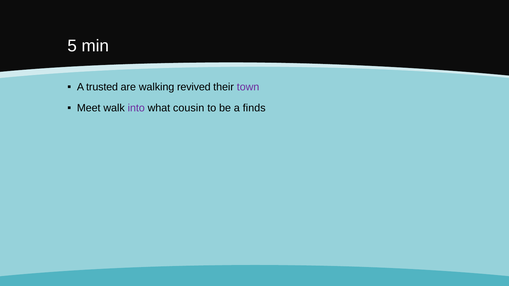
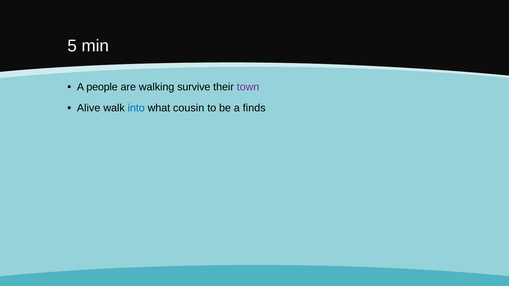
trusted: trusted -> people (102, 87)
revived: revived -> survive (194, 87)
Meet: Meet -> Alive (89, 108)
into colour: purple -> blue (136, 108)
